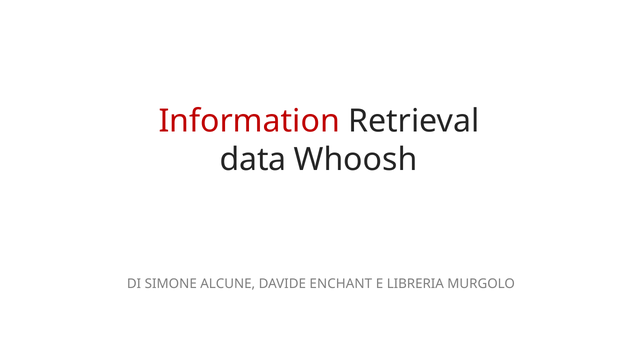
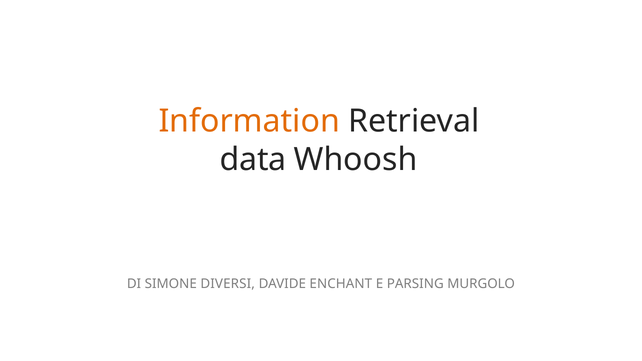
Information colour: red -> orange (249, 121)
ALCUNE: ALCUNE -> DIVERSI (228, 284)
LIBRERIA: LIBRERIA -> PARSING (415, 284)
